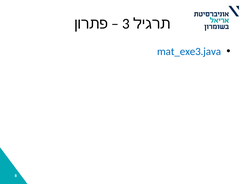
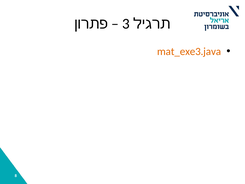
mat_exe3.java colour: blue -> orange (189, 51)
